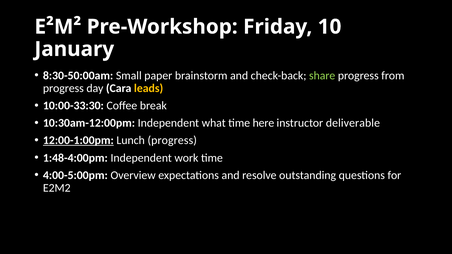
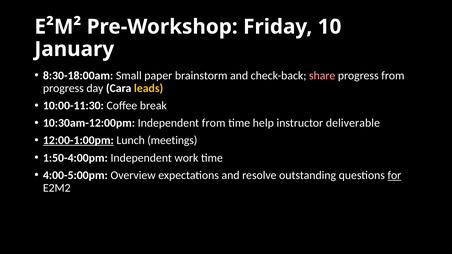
8:30-50:00am: 8:30-50:00am -> 8:30-18:00am (78, 76)
share colour: light green -> pink (322, 76)
10:00-33:30: 10:00-33:30 -> 10:00-11:30 (73, 106)
Independent what: what -> from (214, 123)
here: here -> help (263, 123)
Lunch progress: progress -> meetings (172, 141)
1:48-4:00pm: 1:48-4:00pm -> 1:50-4:00pm (75, 158)
for underline: none -> present (394, 175)
